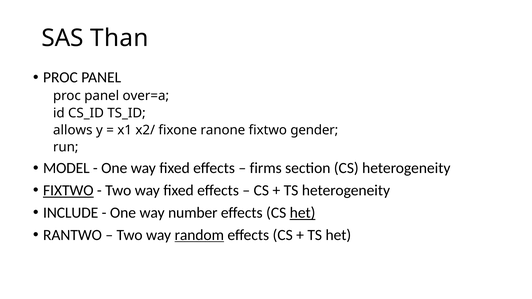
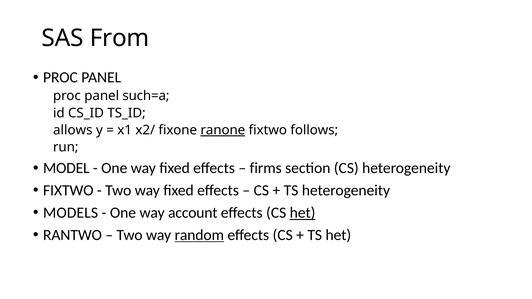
Than: Than -> From (120, 38)
over=a: over=a -> such=a (146, 96)
ranone underline: none -> present (223, 130)
gender: gender -> follows (314, 130)
FIXTWO underline: present -> none (68, 191)
INCLUDE: INCLUDE -> MODELS (71, 213)
number: number -> account (193, 213)
